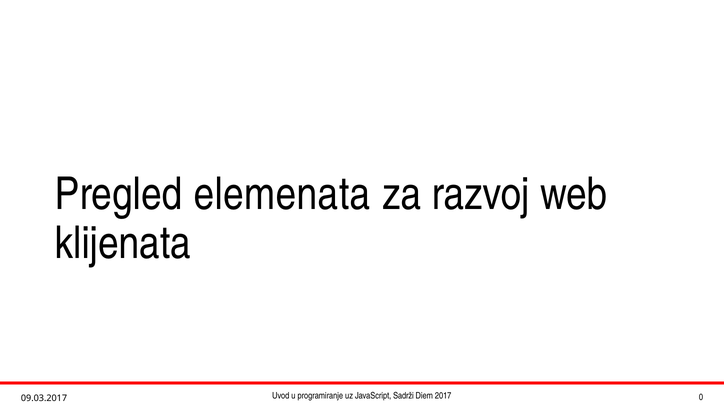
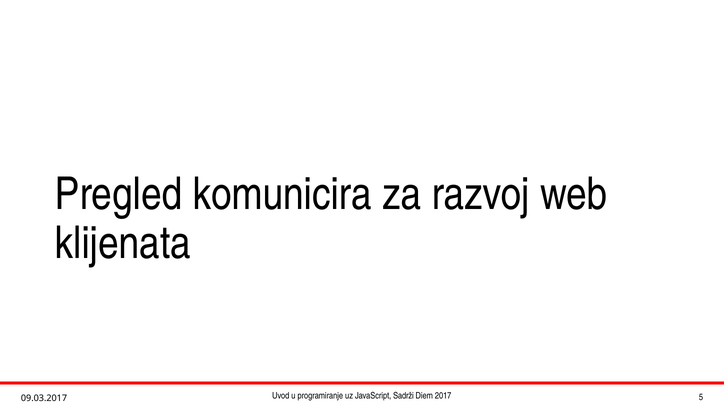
elemenata: elemenata -> komunicira (282, 195)
0: 0 -> 5 (701, 398)
